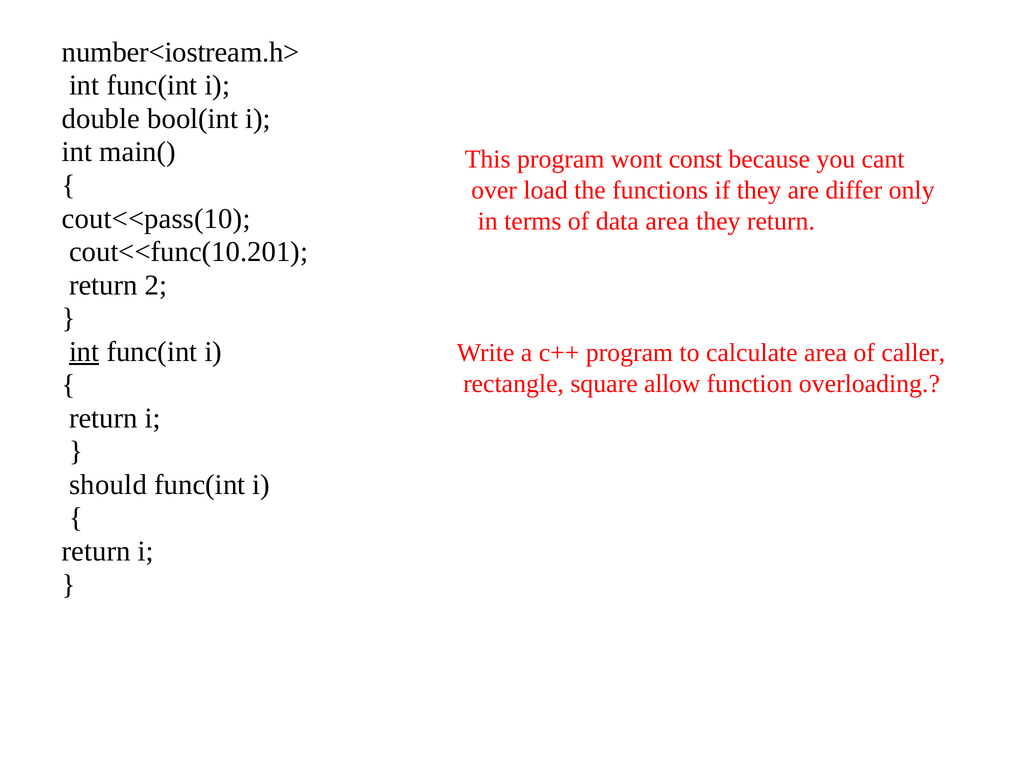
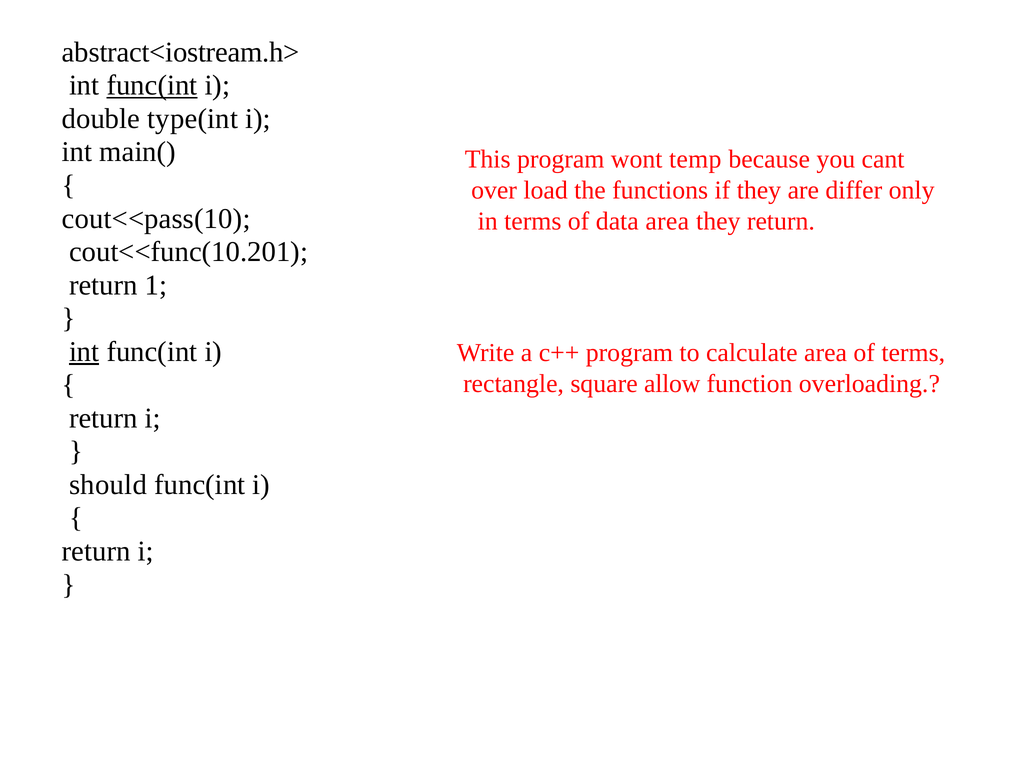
number<iostream.h>: number<iostream.h> -> abstract<iostream.h> (181, 52)
func(int underline: none -> present (152, 86)
bool(int: bool(int -> type(int (193, 119)
const: const -> temp (695, 160)
2: 2 -> 1 (156, 285)
of caller: caller -> terms (913, 353)
